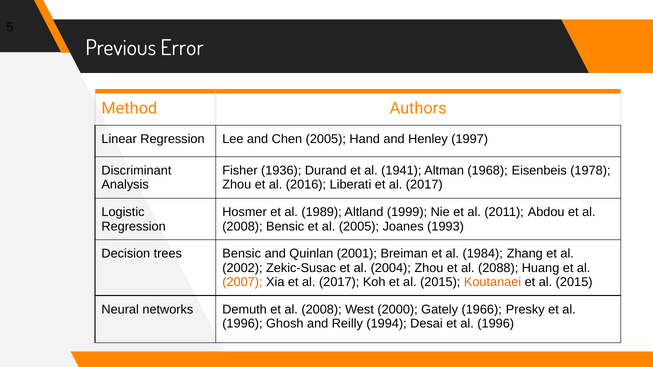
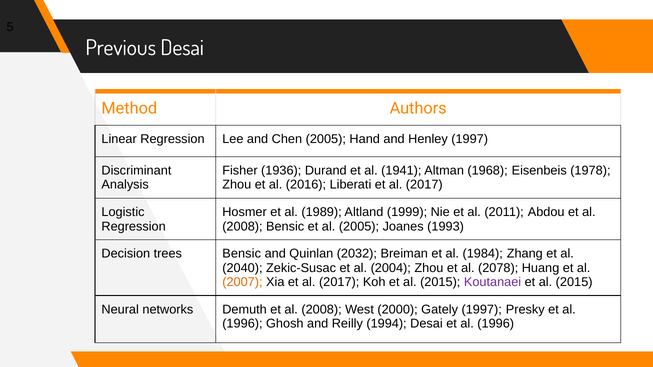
Previous Error: Error -> Desai (182, 48)
2001: 2001 -> 2032 (357, 254)
2002: 2002 -> 2040 (242, 268)
2088: 2088 -> 2078 (498, 268)
Koutanaei colour: orange -> purple (493, 282)
Gately 1966: 1966 -> 1997 (482, 310)
